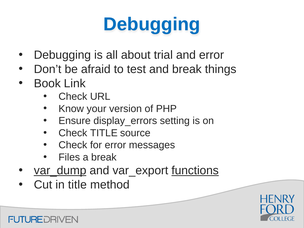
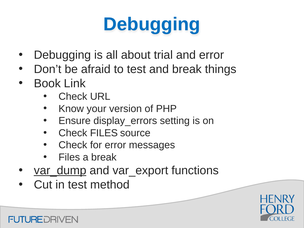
Check TITLE: TITLE -> FILES (104, 133)
functions underline: present -> none (195, 171)
in title: title -> test (77, 185)
